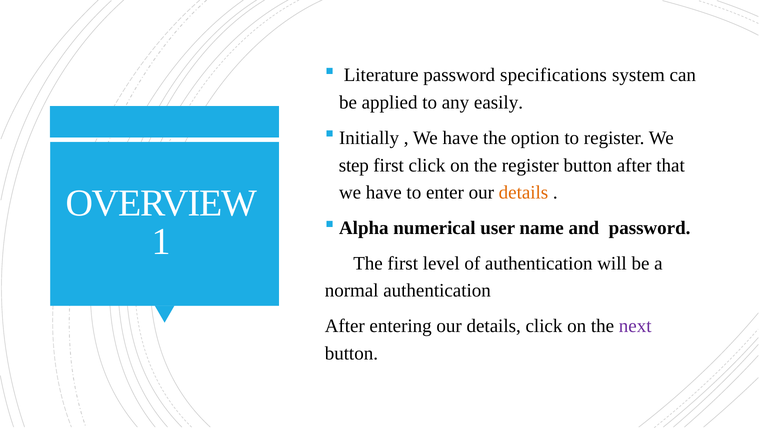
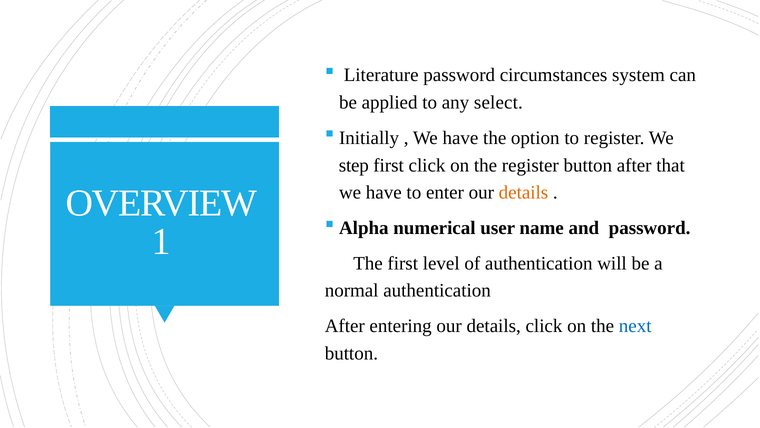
specifications: specifications -> circumstances (554, 75)
easily: easily -> select (498, 102)
next colour: purple -> blue (635, 326)
